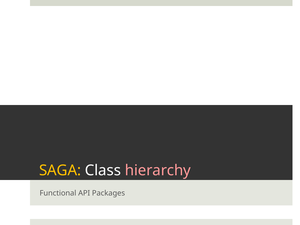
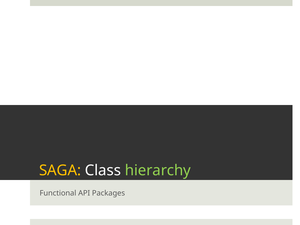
hierarchy colour: pink -> light green (158, 171)
